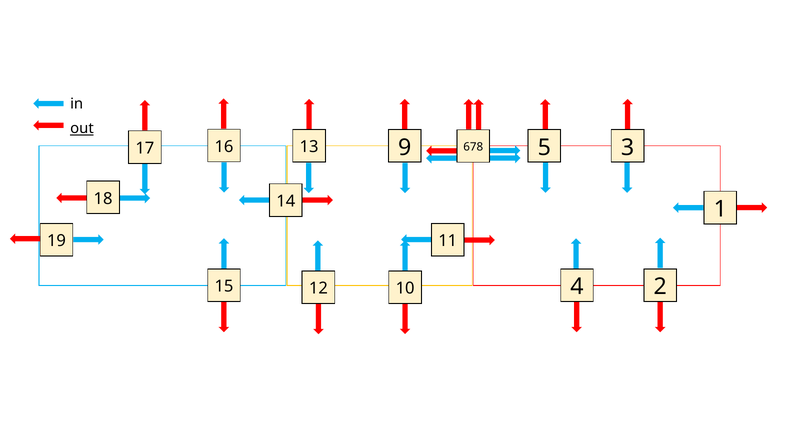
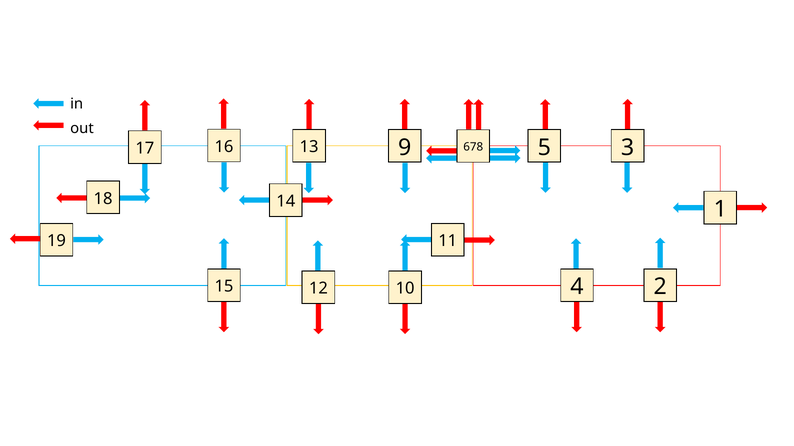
out underline: present -> none (82, 129)
